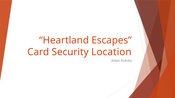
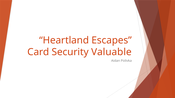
Location: Location -> Valuable (111, 52)
